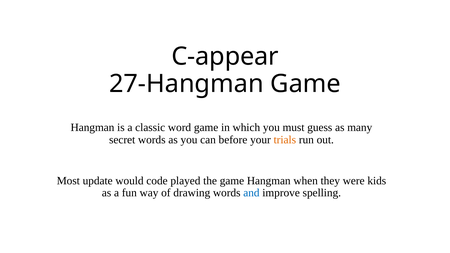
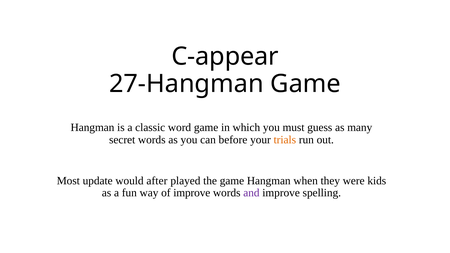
code: code -> after (157, 181)
of drawing: drawing -> improve (192, 193)
and colour: blue -> purple (251, 193)
